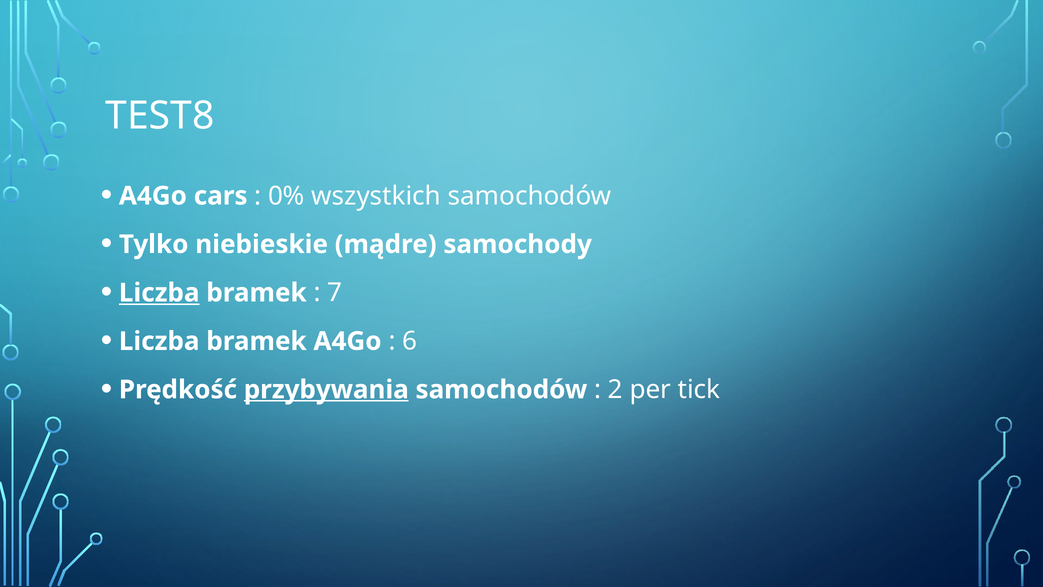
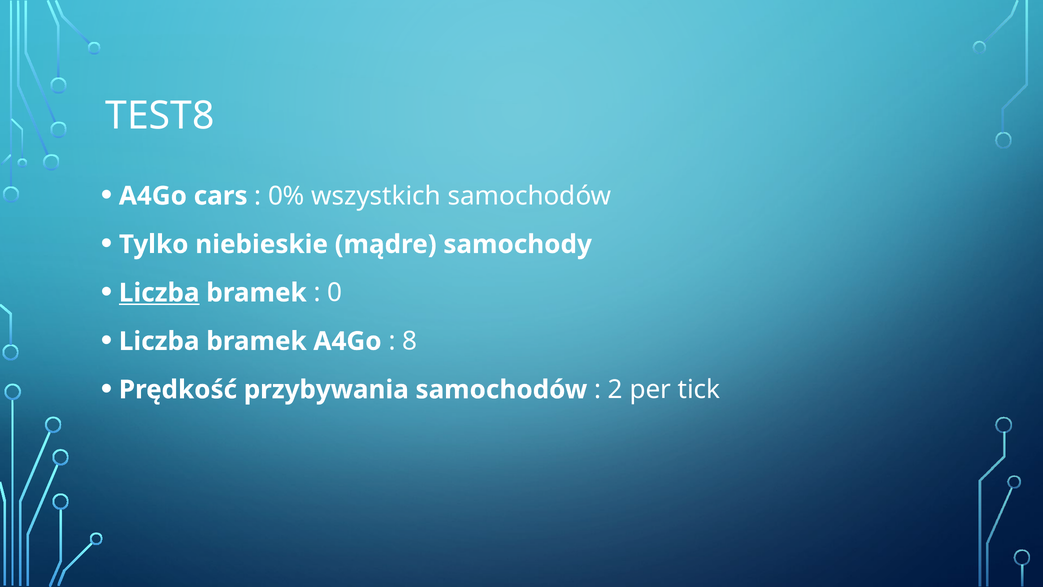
7: 7 -> 0 (335, 293)
6: 6 -> 8 (410, 341)
przybywania underline: present -> none (326, 390)
